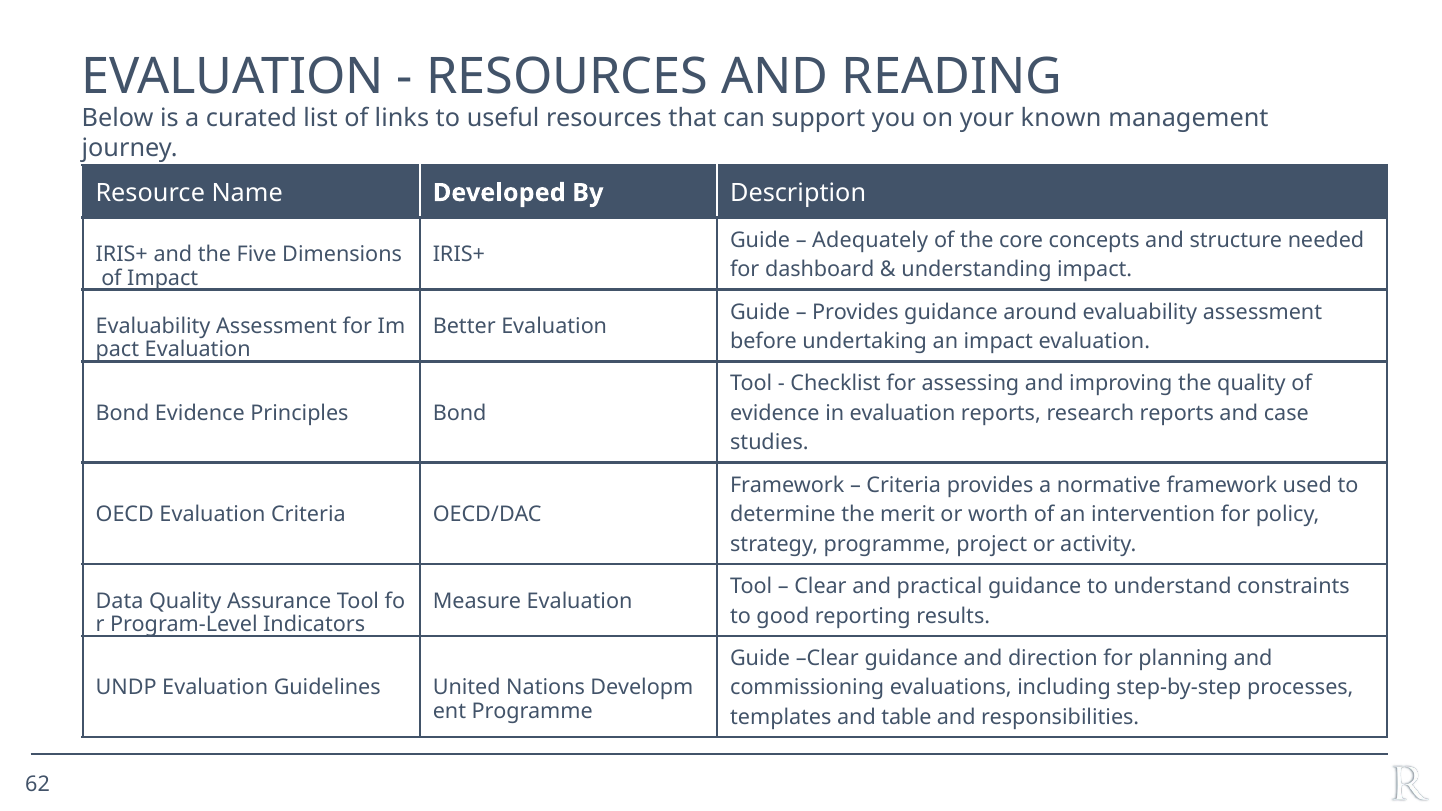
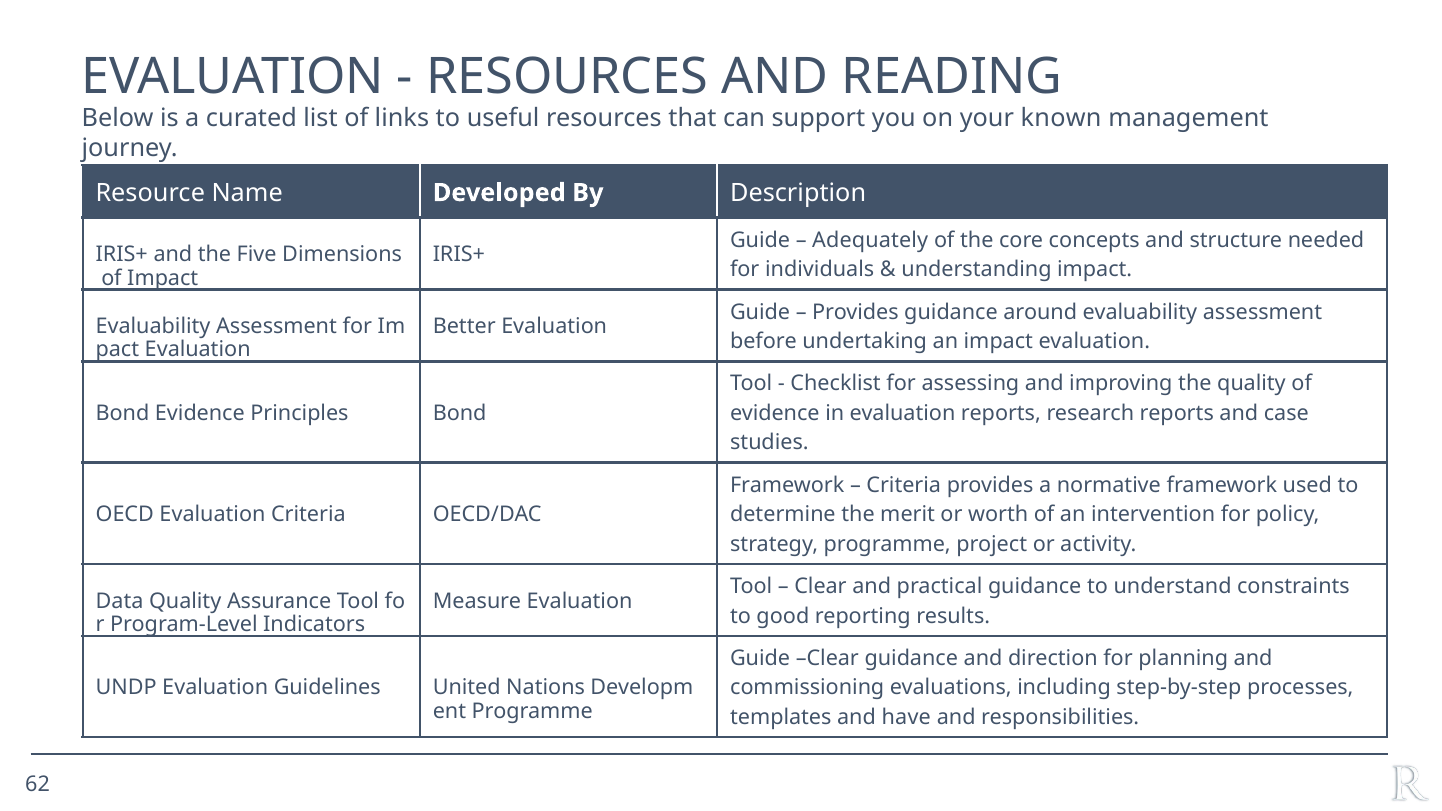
dashboard: dashboard -> individuals (820, 270)
table: table -> have (906, 717)
